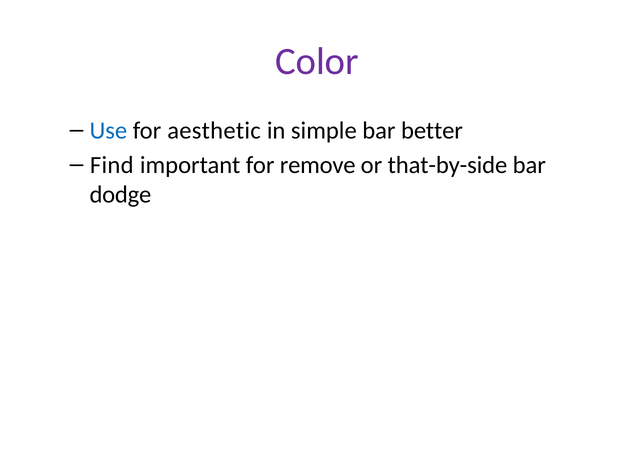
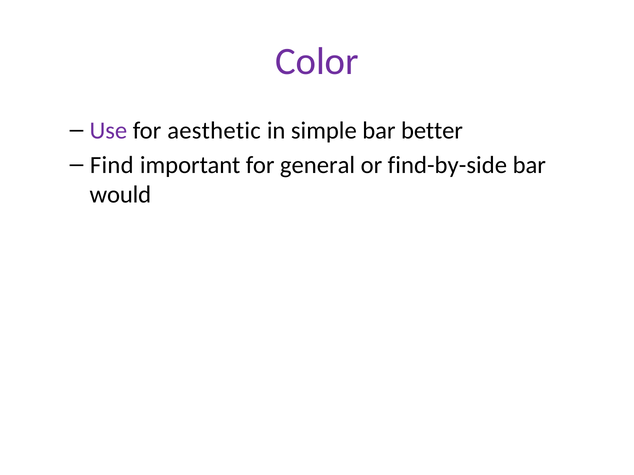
Use colour: blue -> purple (108, 131)
remove: remove -> general (318, 165)
that-by-side: that-by-side -> find-by-side (447, 165)
dodge: dodge -> would (120, 195)
